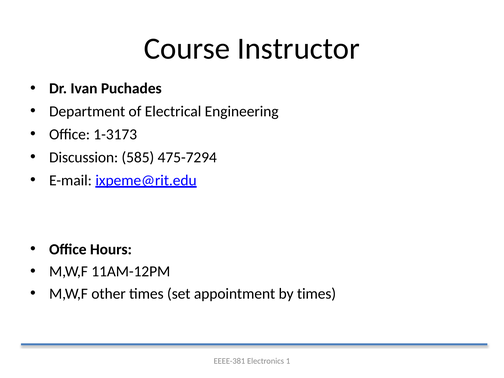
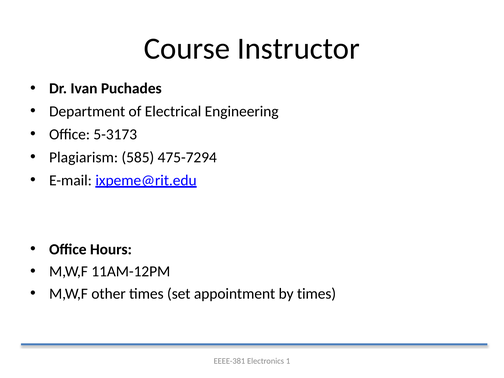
1-3173: 1-3173 -> 5-3173 (115, 134)
Discussion: Discussion -> Plagiarism (84, 157)
